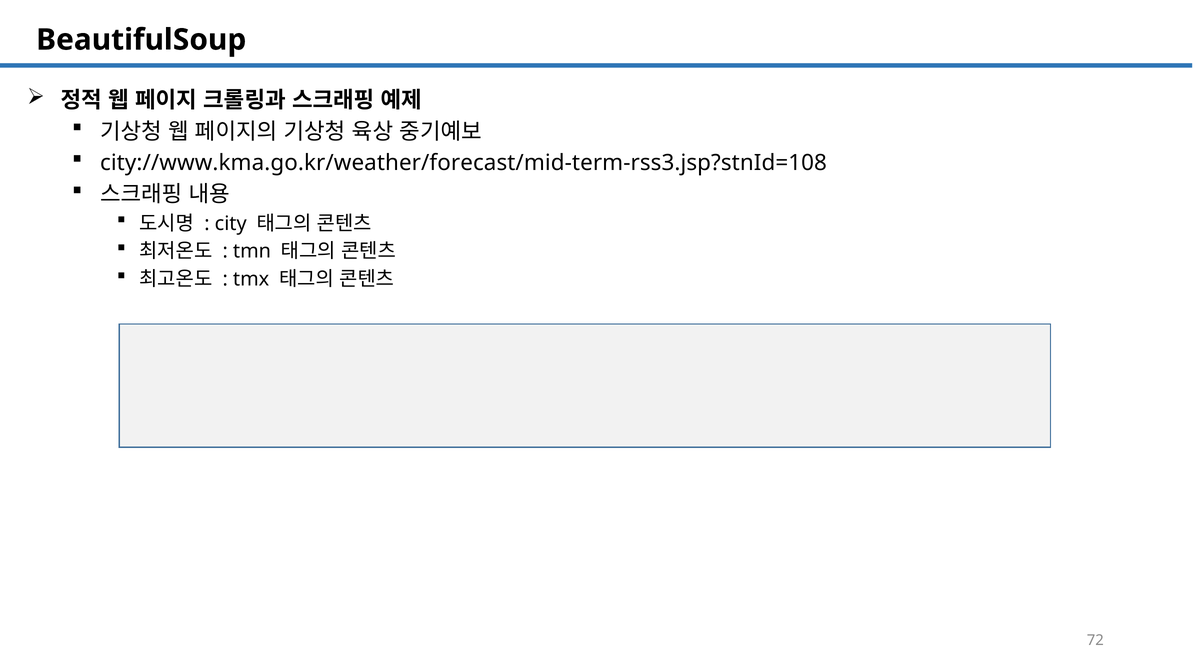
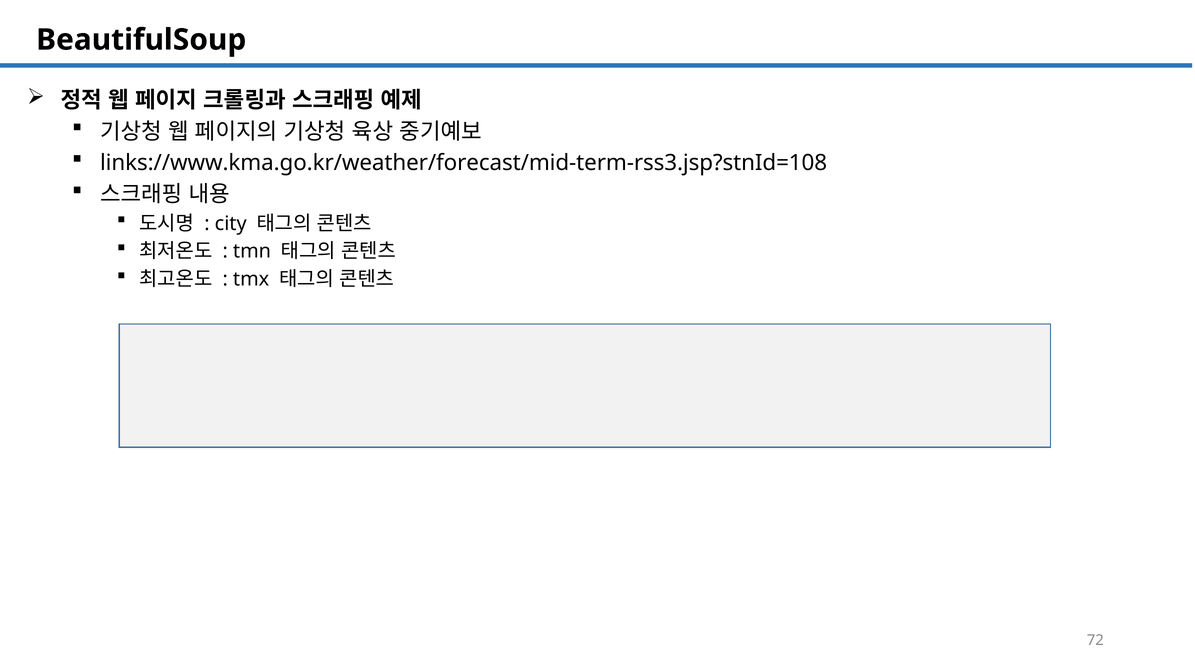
city://www.kma.go.kr/weather/forecast/mid-term-rss3.jsp?stnId=108: city://www.kma.go.kr/weather/forecast/mid-term-rss3.jsp?stnId=108 -> links://www.kma.go.kr/weather/forecast/mid-term-rss3.jsp?stnId=108 (464, 163)
